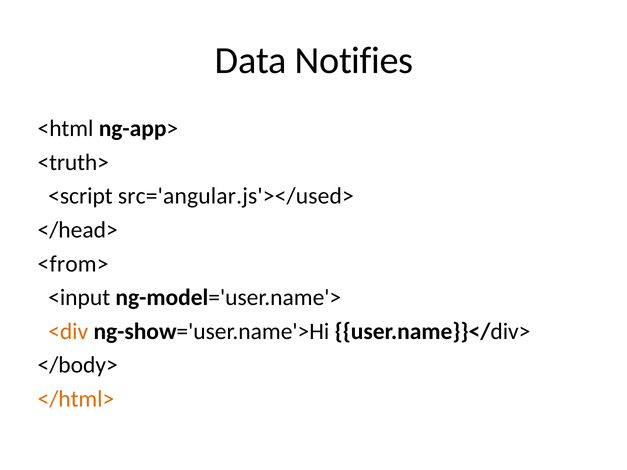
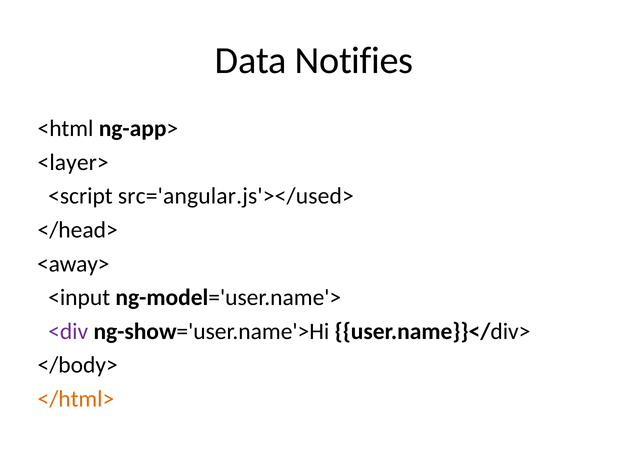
<truth>: <truth> -> <layer> (73, 162)
<from>: <from> -> <away> (73, 264)
<div colour: orange -> purple (68, 332)
